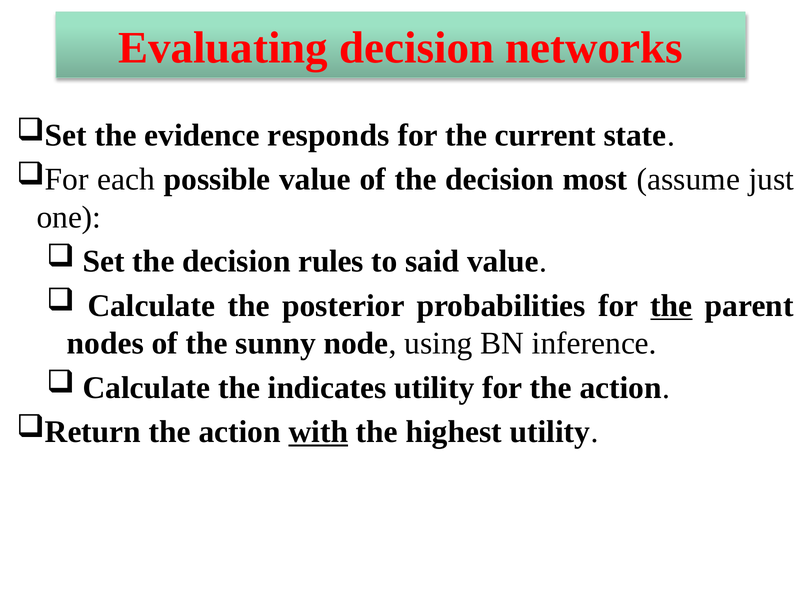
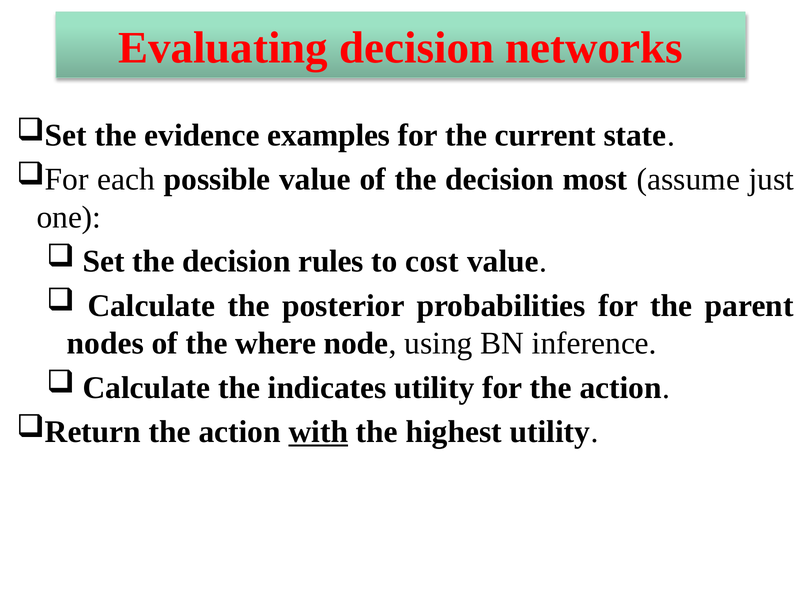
responds: responds -> examples (329, 135)
said: said -> cost (432, 262)
the underline: present -> none (671, 306)
sunny: sunny -> where (276, 344)
